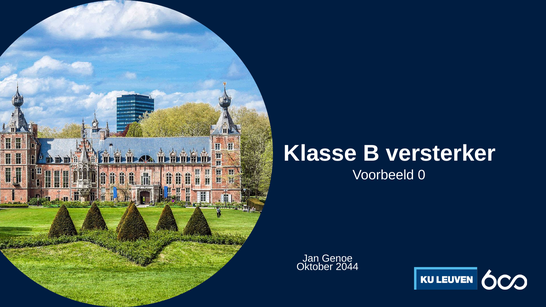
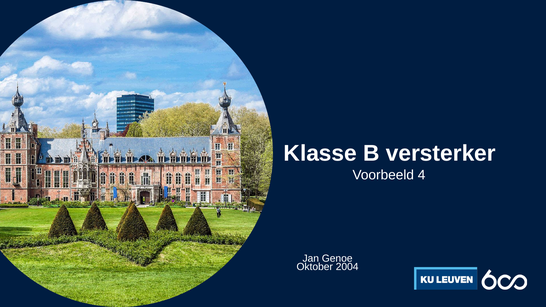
0: 0 -> 4 (422, 175)
2044: 2044 -> 2004 (347, 267)
